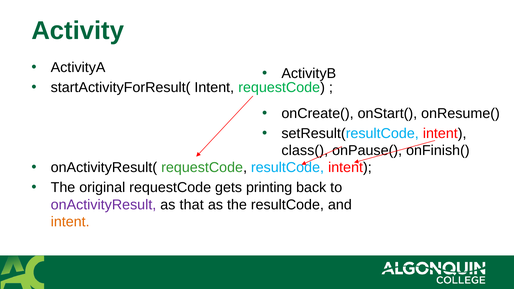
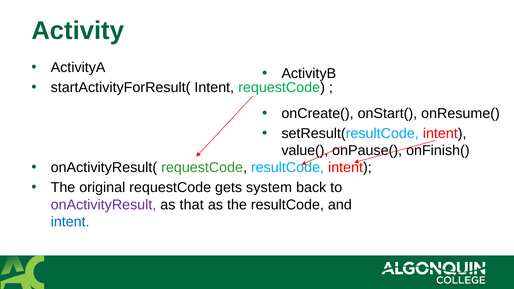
class(: class( -> value( (305, 151)
printing: printing -> system (269, 188)
intent colour: orange -> blue (70, 222)
